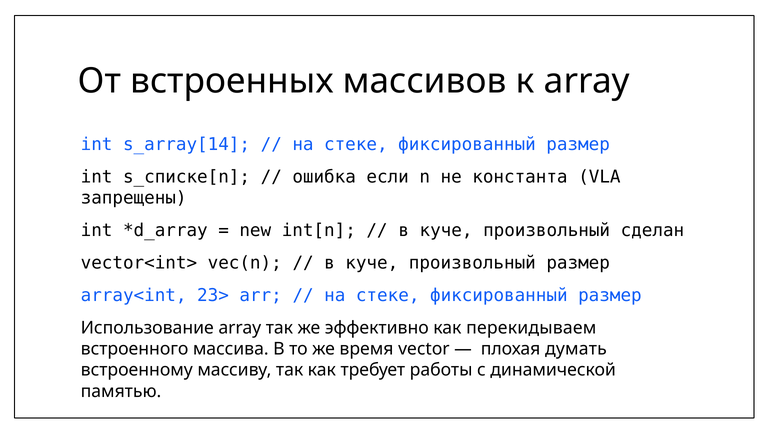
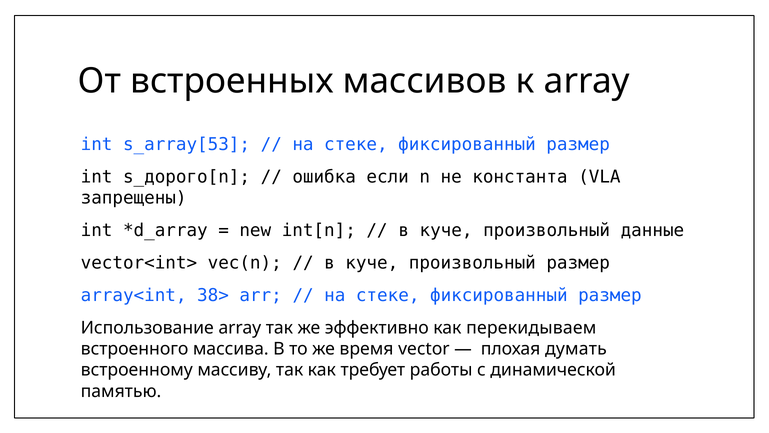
s_array[14: s_array[14 -> s_array[53 (187, 144)
s_списке[n: s_списке[n -> s_дорого[n (187, 177)
сделан: сделан -> данные (652, 230)
23>: 23> -> 38> (213, 295)
